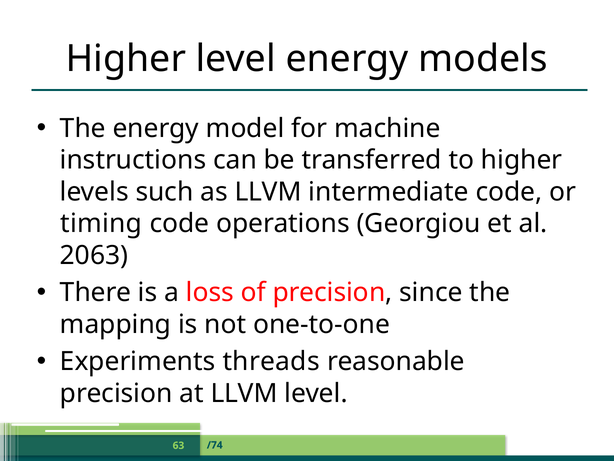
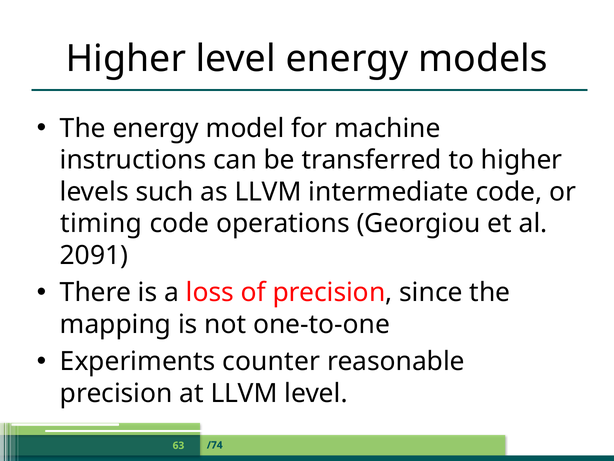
2063: 2063 -> 2091 (94, 255)
threads: threads -> counter (271, 361)
